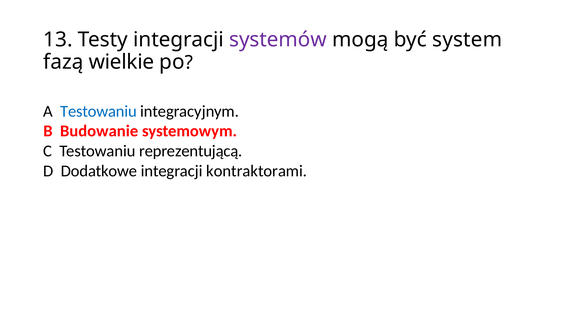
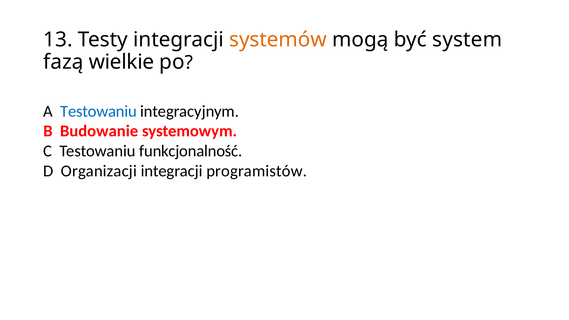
systemów colour: purple -> orange (278, 40)
reprezentującą: reprezentującą -> funkcjonalność (191, 151)
Dodatkowe: Dodatkowe -> Organizacji (99, 171)
kontraktorami: kontraktorami -> programistów (257, 171)
